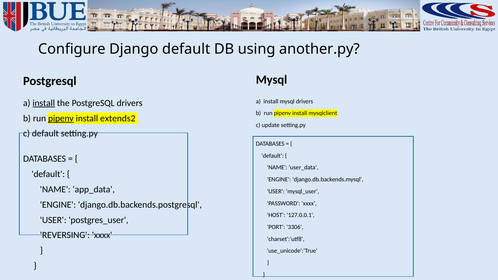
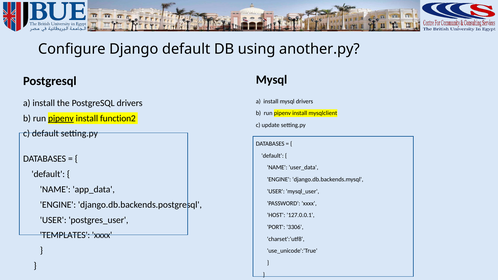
install underline: present -> none (44, 103)
extends2: extends2 -> function2 (118, 118)
REVERSING: REVERSING -> TEMPLATES (65, 235)
